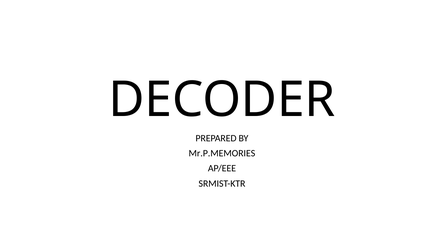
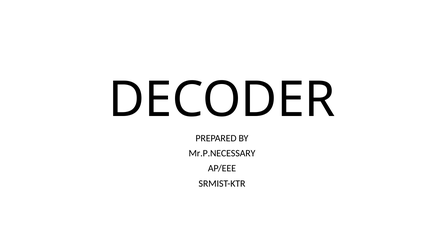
Mr.P.MEMORIES: Mr.P.MEMORIES -> Mr.P.NECESSARY (222, 153)
